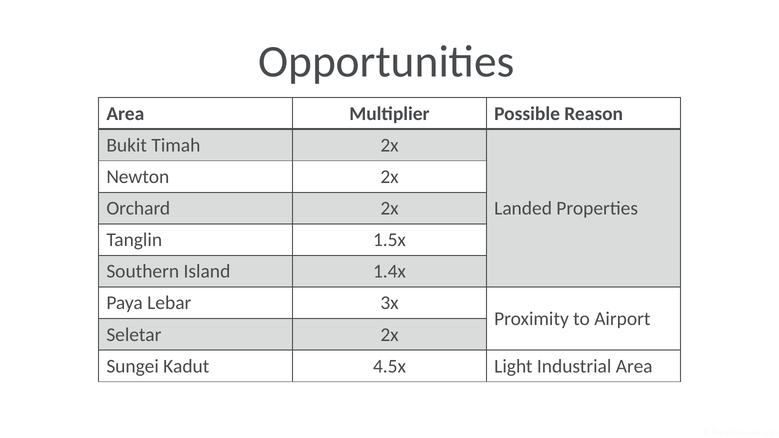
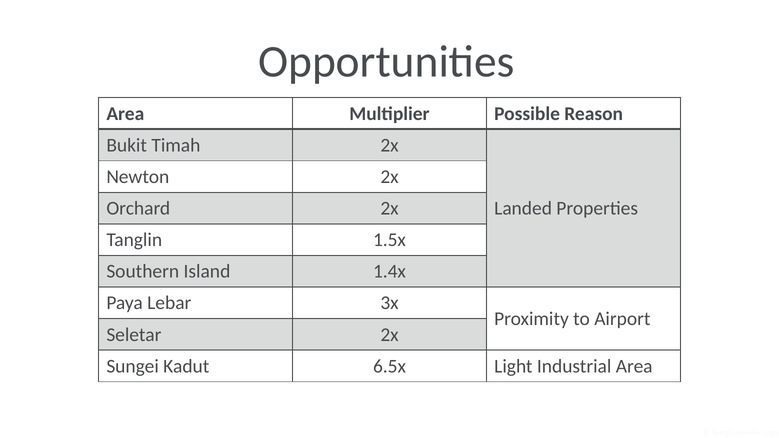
4.5x: 4.5x -> 6.5x (389, 366)
